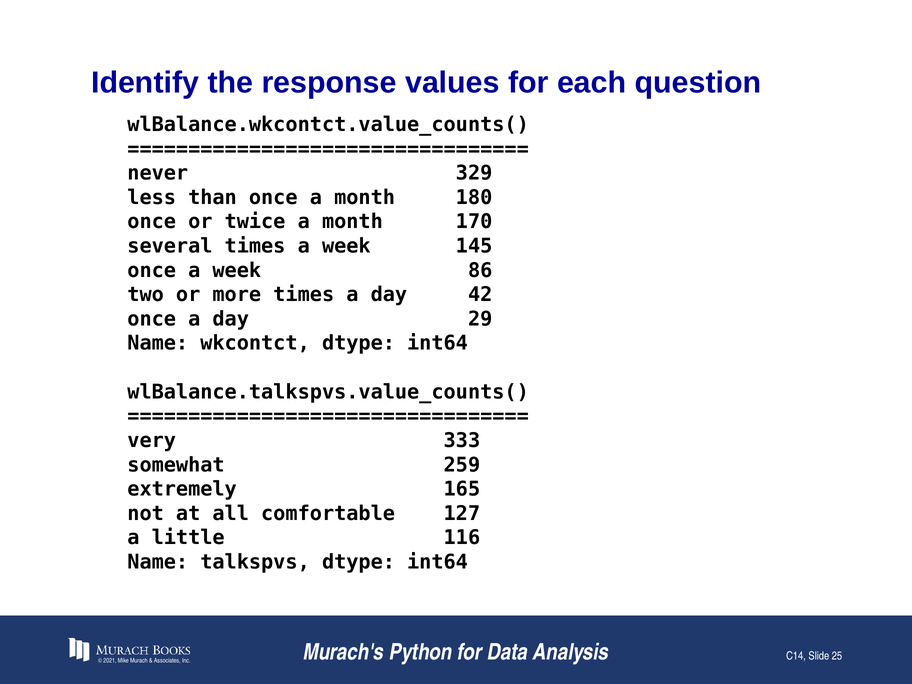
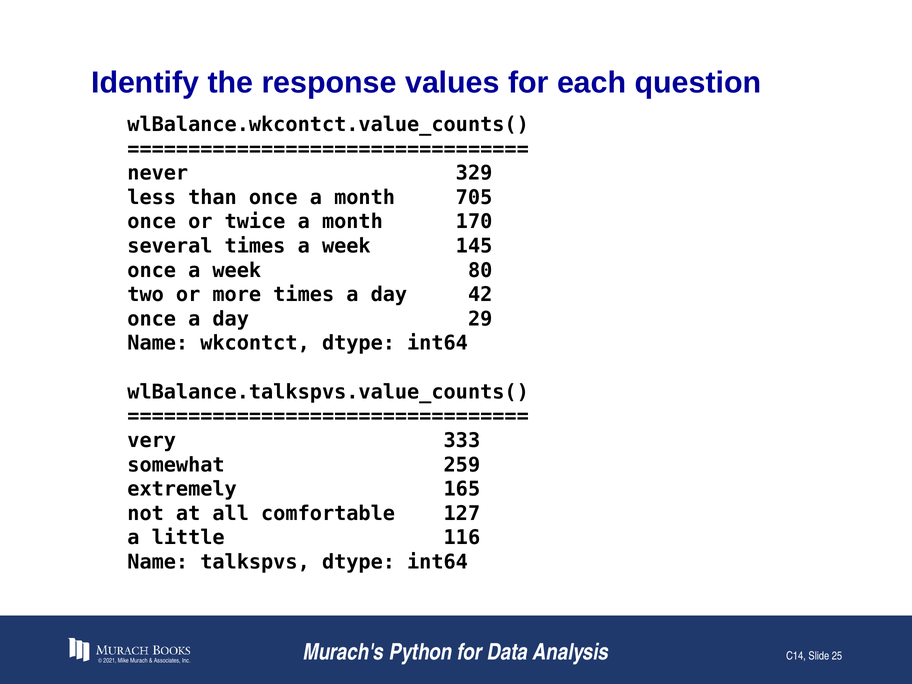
180: 180 -> 705 (474, 197)
86: 86 -> 80 (480, 270)
